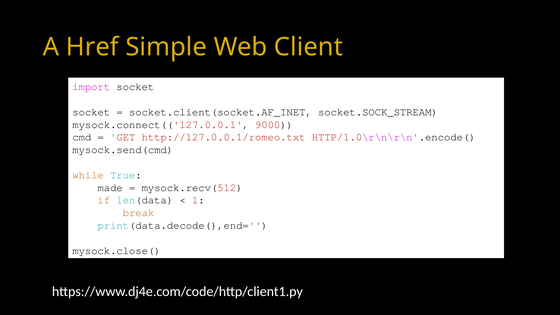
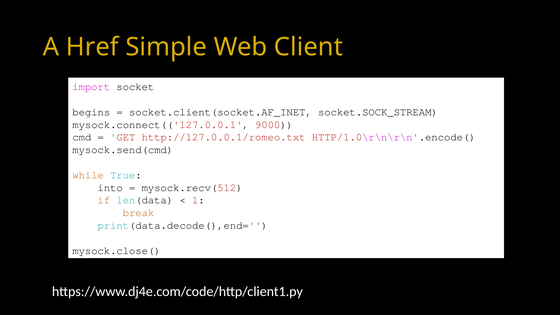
socket: socket -> begins (91, 112)
made: made -> into (110, 188)
